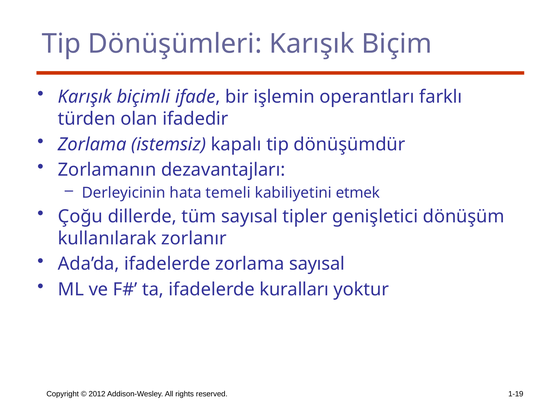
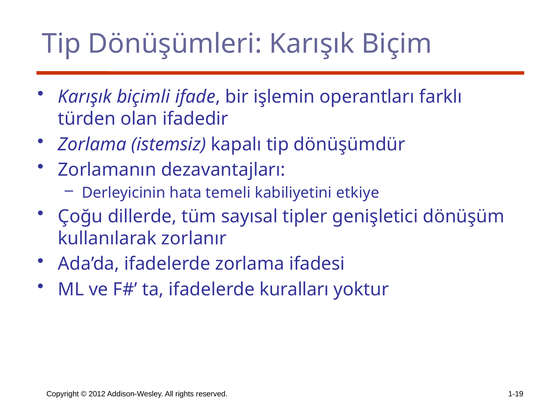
etmek: etmek -> etkiye (358, 193)
zorlama sayısal: sayısal -> ifadesi (317, 264)
